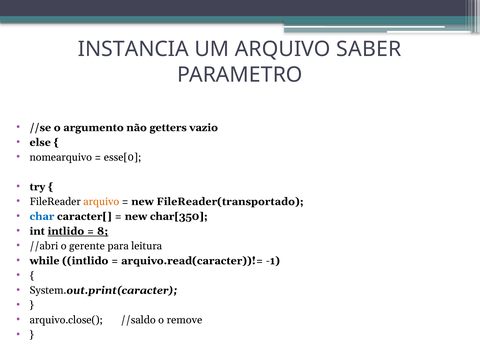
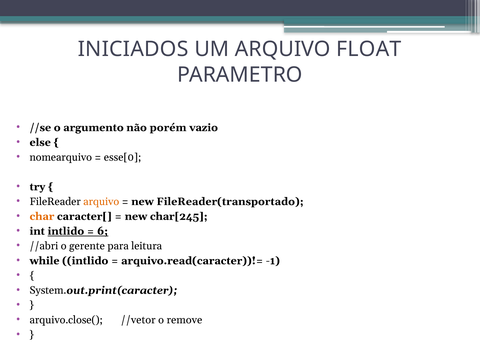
INSTANCIA: INSTANCIA -> INICIADOS (133, 49)
SABER: SABER -> FLOAT (369, 49)
getters: getters -> porém (168, 128)
char colour: blue -> orange (42, 216)
char[350: char[350 -> char[245 (179, 216)
8: 8 -> 6 (103, 231)
//saldo: //saldo -> //vetor (138, 320)
